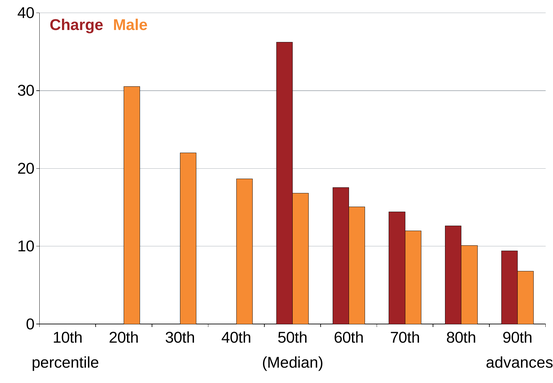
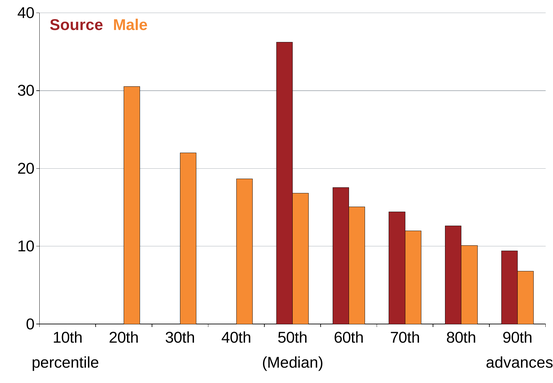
Charge: Charge -> Source (76, 25)
